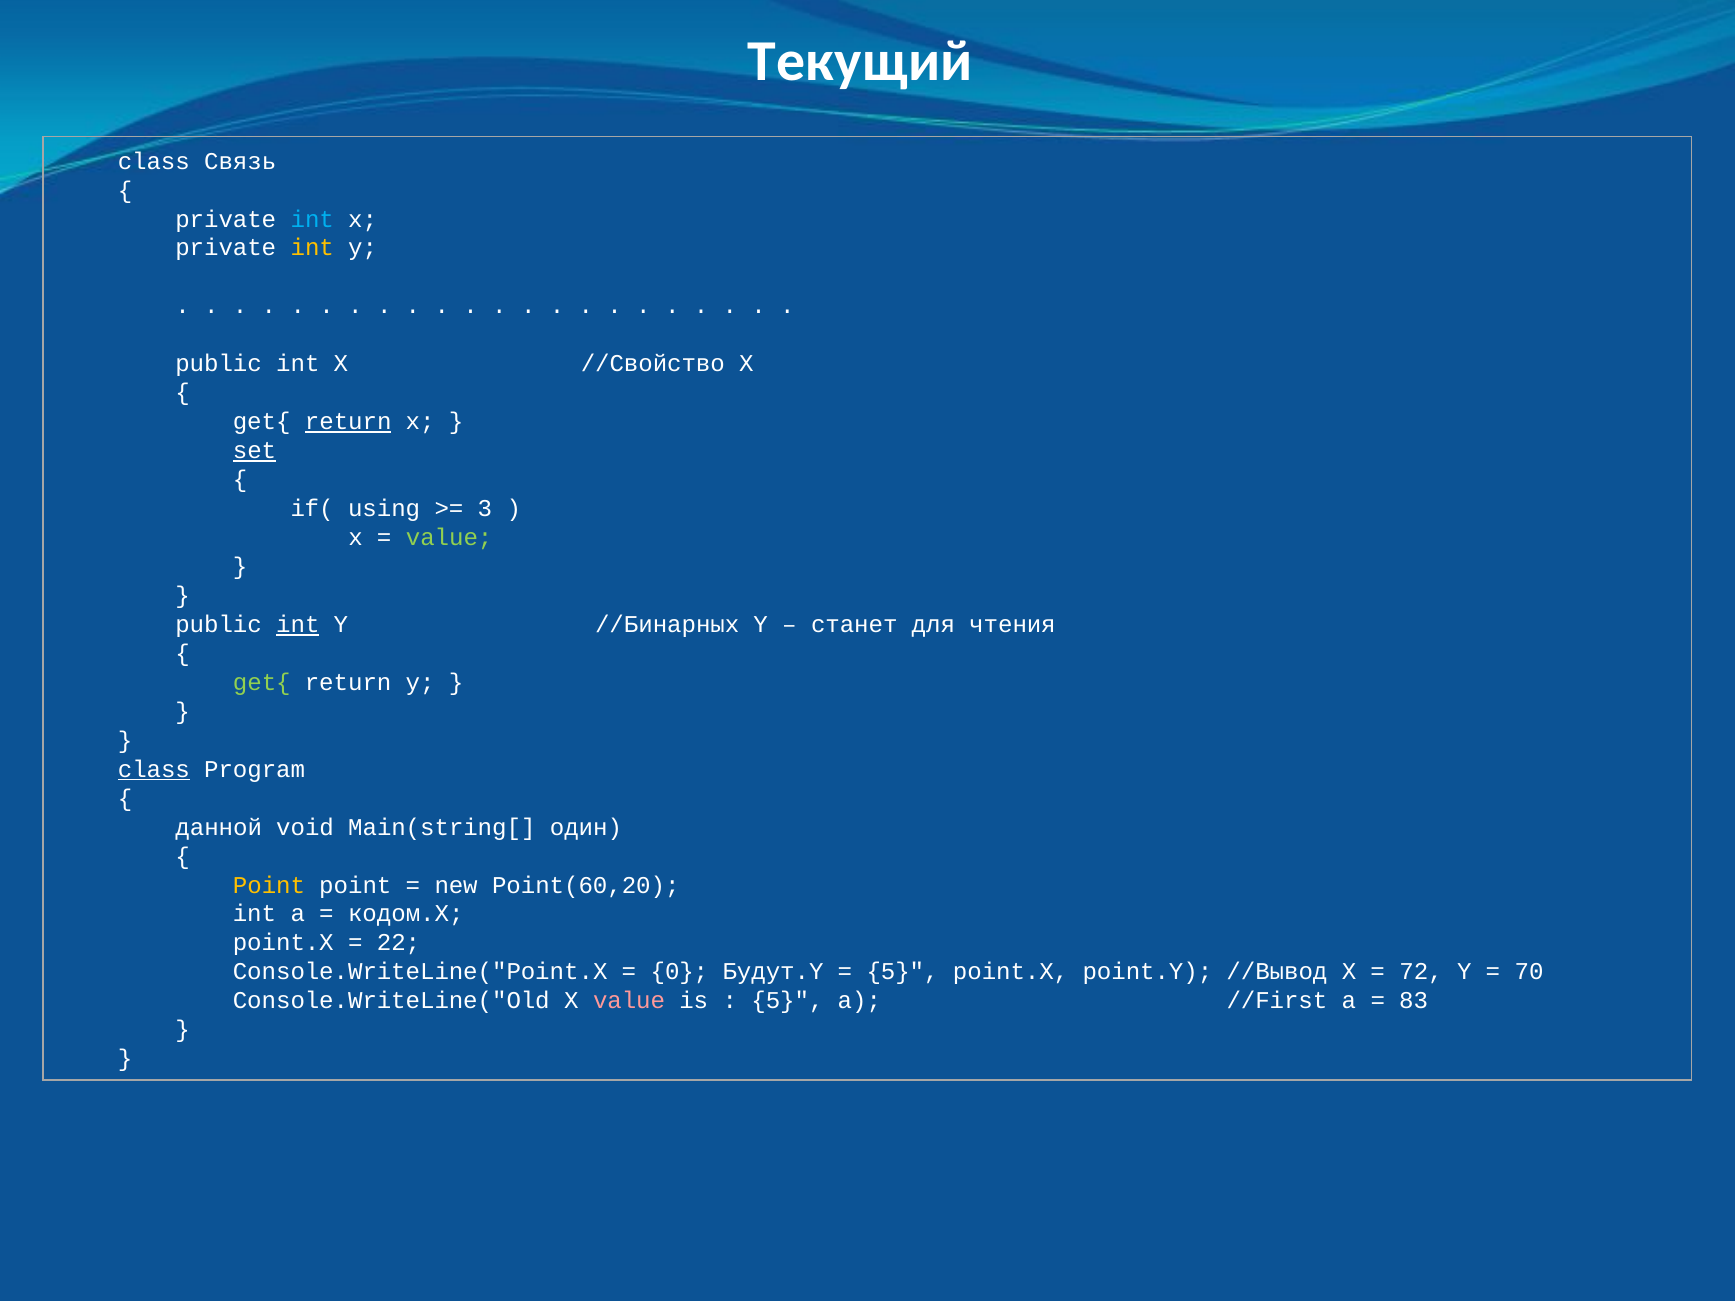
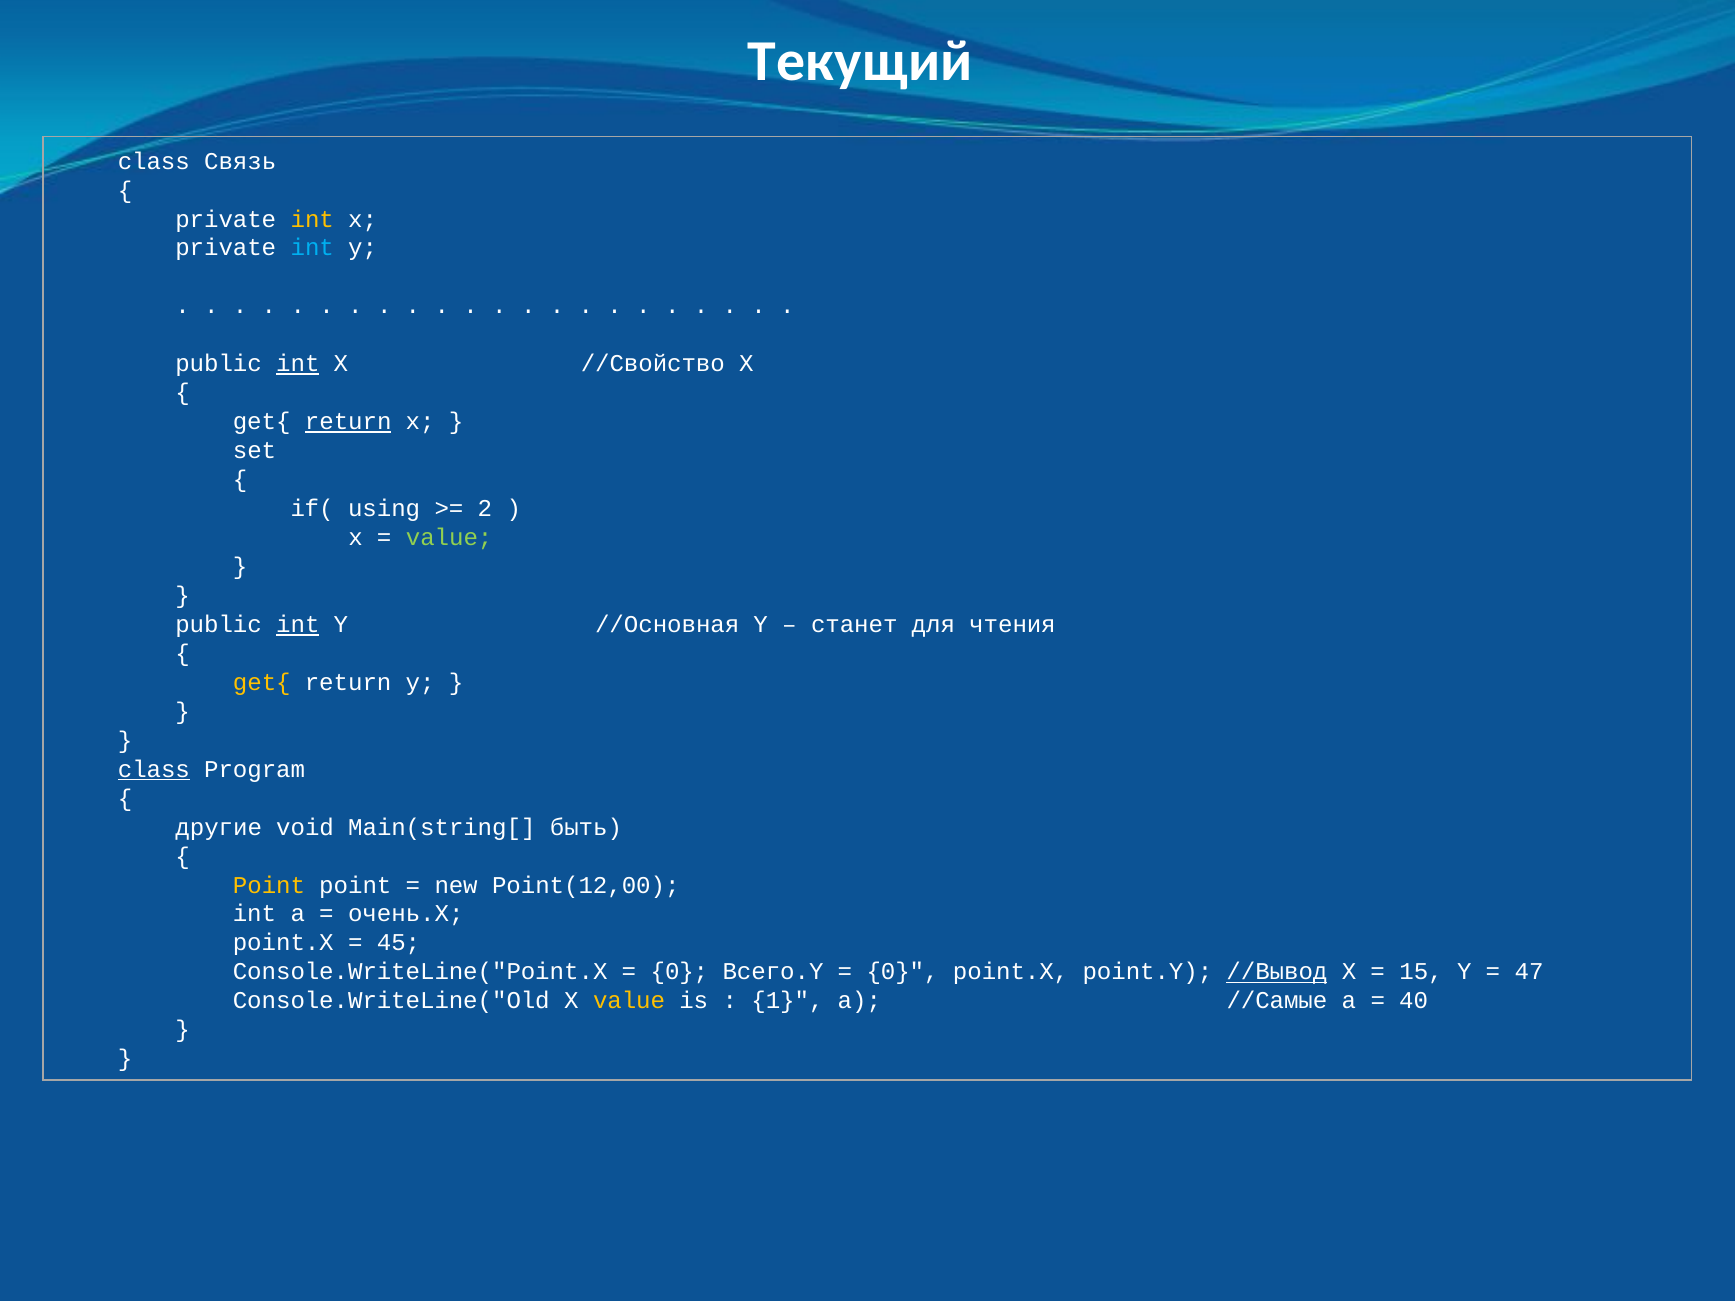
int colour: light blue -> yellow (312, 219)
int colour: yellow -> light blue (312, 248)
int underline: none -> present (298, 364)
set underline: present -> none (255, 451)
3: 3 -> 2 (485, 509)
//Бинарных: //Бинарных -> //Основная (667, 625)
get{ colour: light green -> yellow (262, 682)
данной: данной -> другие (219, 827)
один: один -> быть (586, 827)
Point(60,20: Point(60,20 -> Point(12,00 (586, 885)
кодом.X: кодом.X -> очень.X (406, 914)
22: 22 -> 45 (399, 943)
Будут.Y: Будут.Y -> Всего.Y (773, 972)
5: 5 -> 0 (903, 972)
//Вывод underline: none -> present (1277, 972)
72: 72 -> 15 (1421, 972)
70: 70 -> 47 (1529, 972)
value colour: pink -> yellow (629, 1001)
5: 5 -> 1 (787, 1001)
//First: //First -> //Самые (1277, 1001)
83: 83 -> 40 (1414, 1001)
